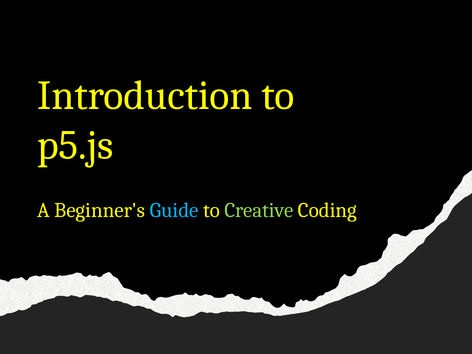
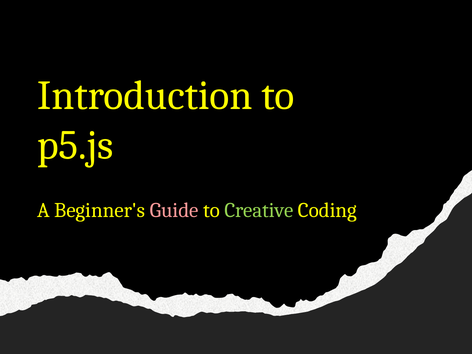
Guide colour: light blue -> pink (174, 210)
